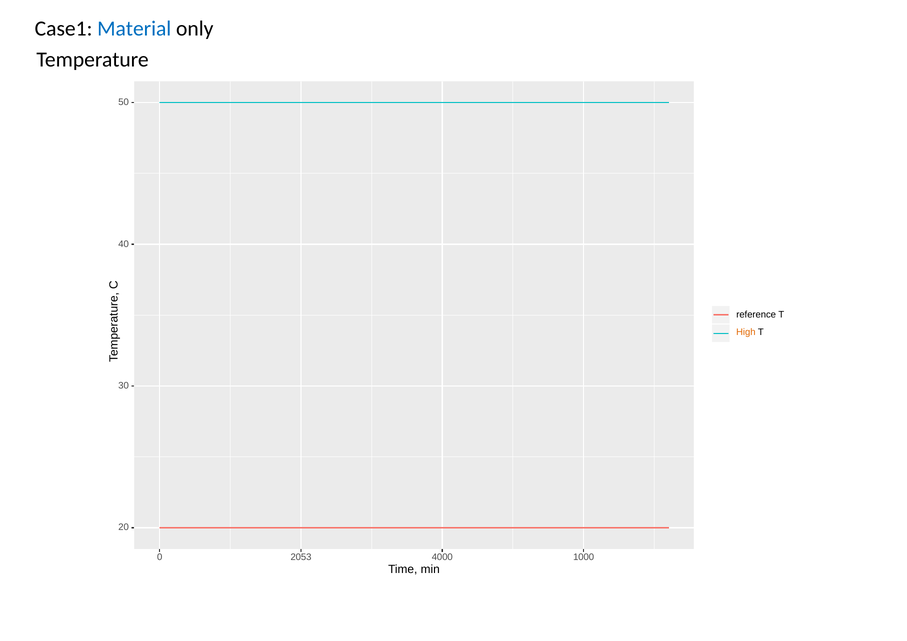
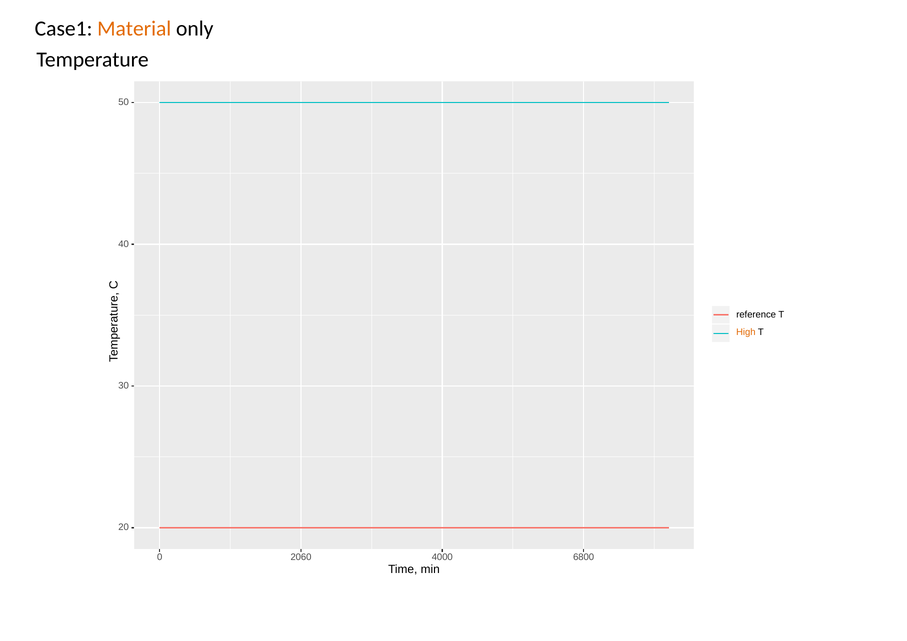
Material colour: blue -> orange (134, 29)
2053: 2053 -> 2060 (301, 557)
1000: 1000 -> 6800 (584, 557)
